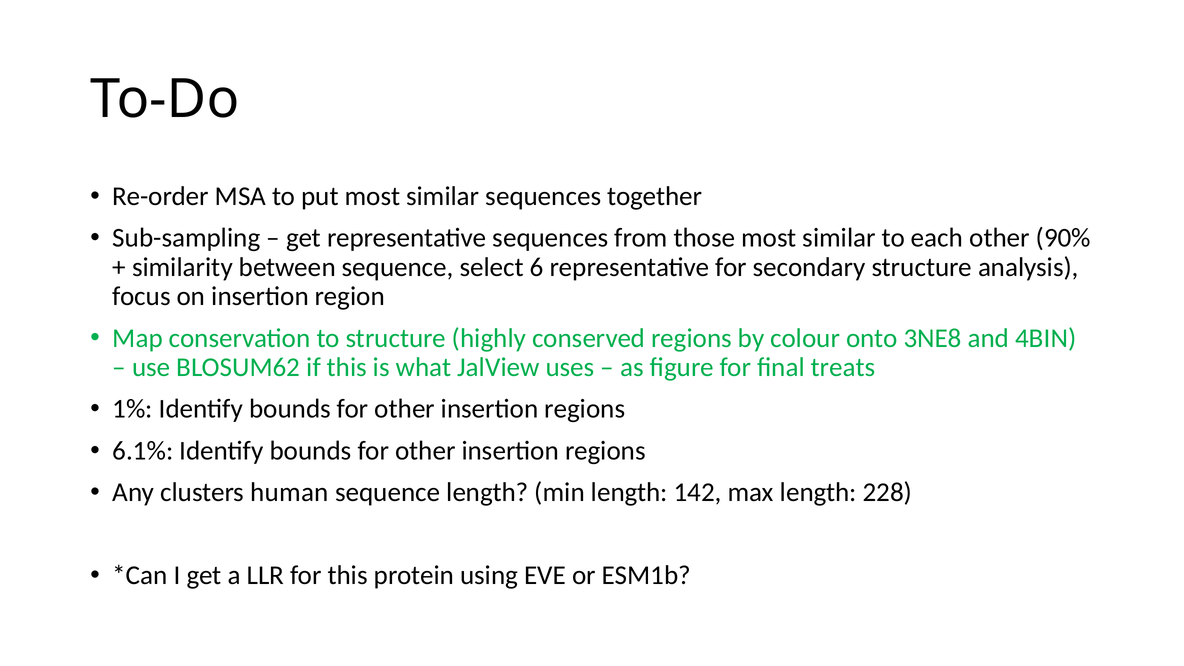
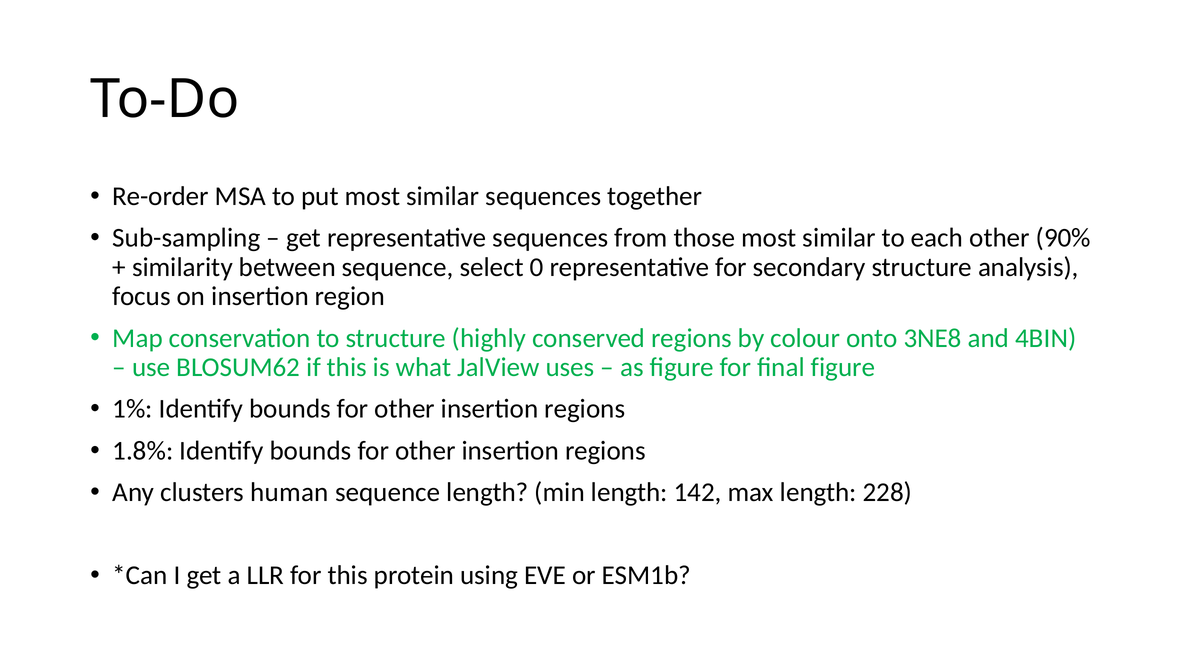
6: 6 -> 0 (537, 267)
final treats: treats -> figure (843, 367)
6.1%: 6.1% -> 1.8% (143, 451)
